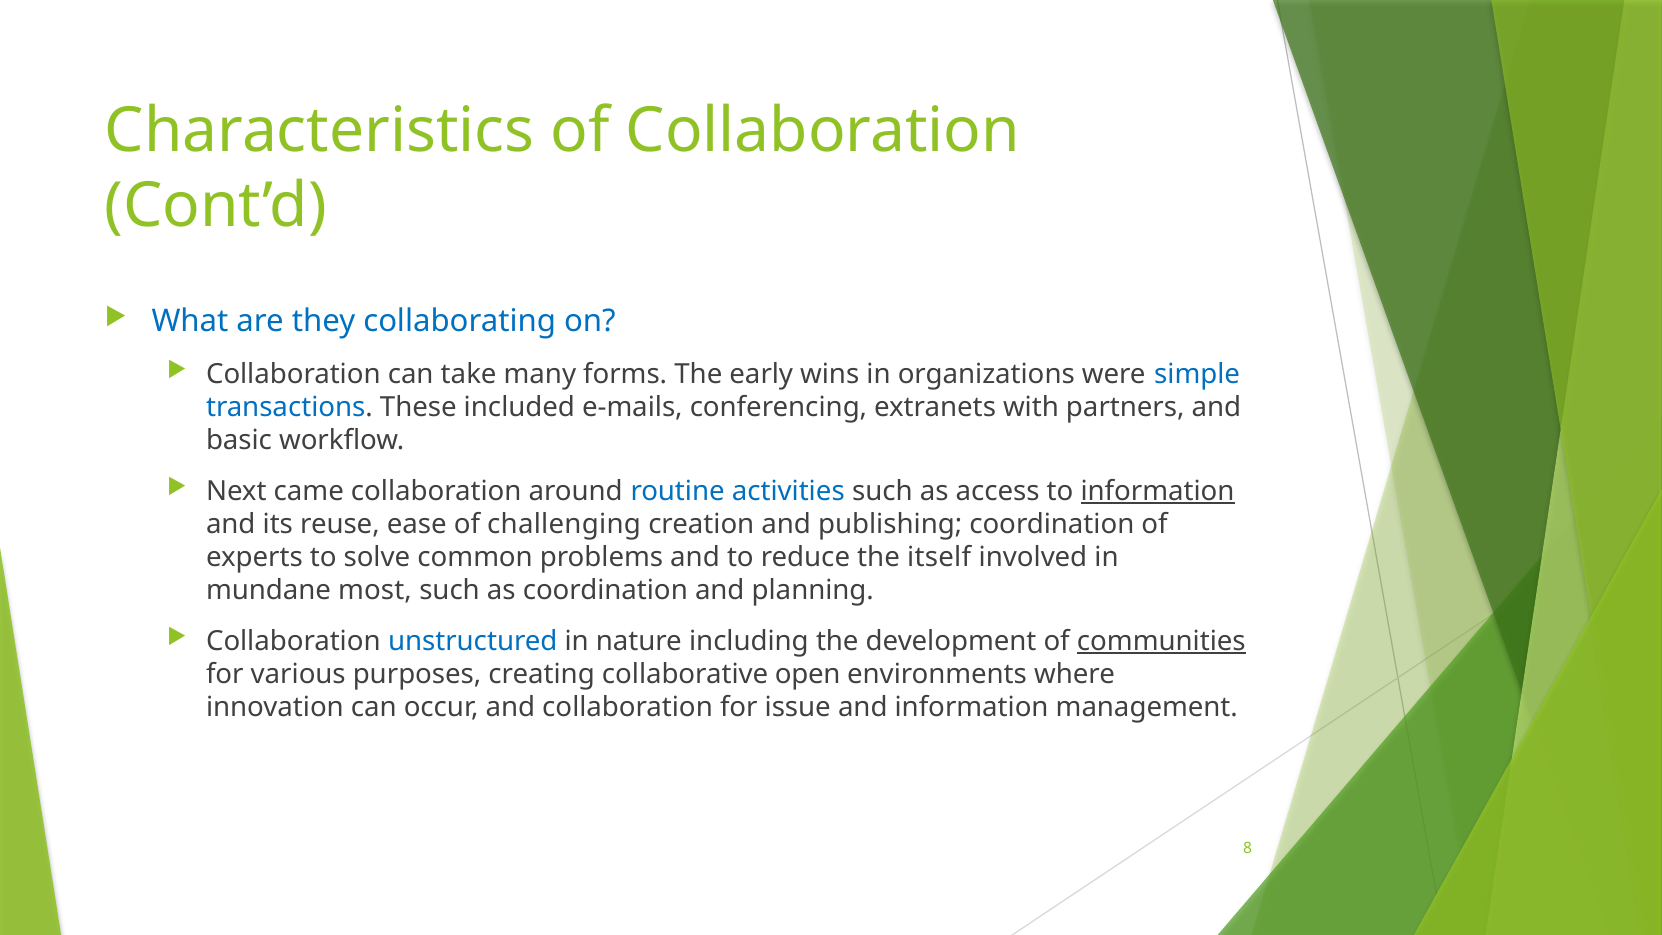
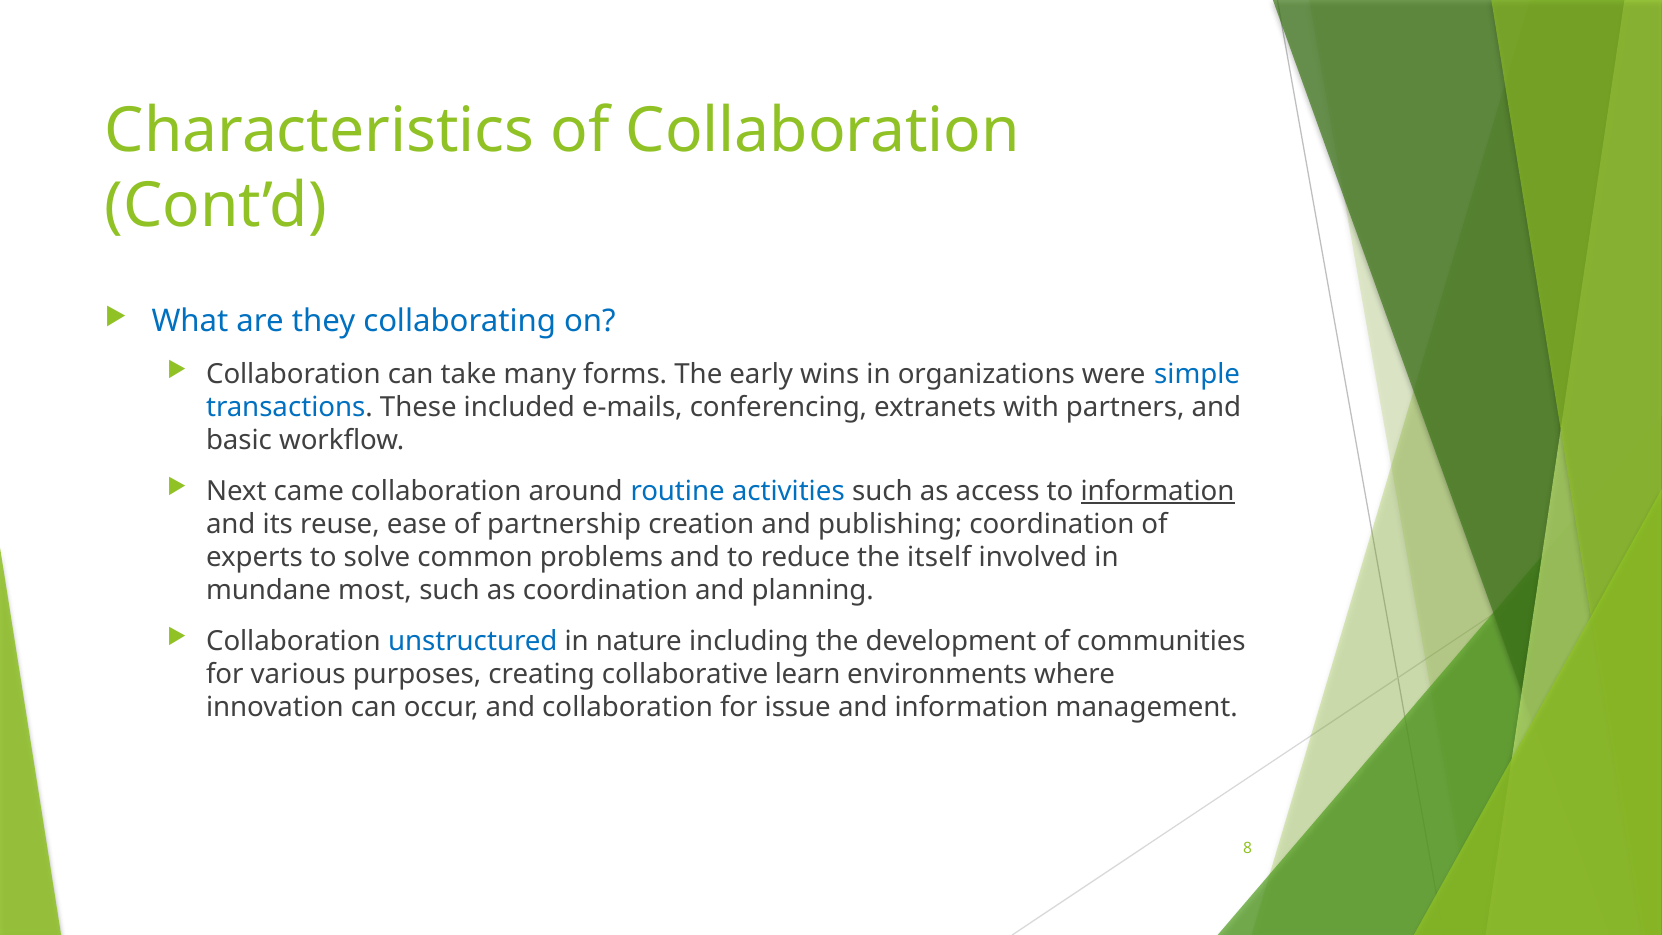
challenging: challenging -> partnership (564, 524)
communities underline: present -> none (1161, 641)
open: open -> learn (808, 674)
